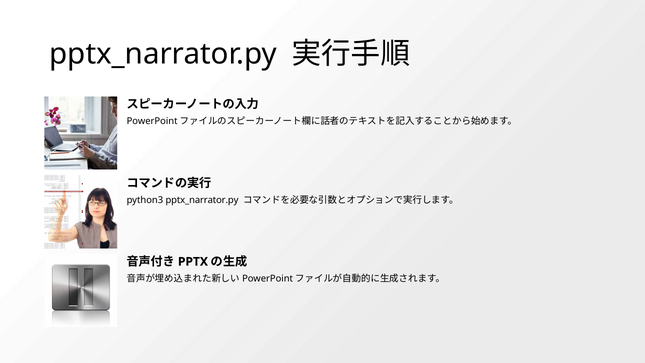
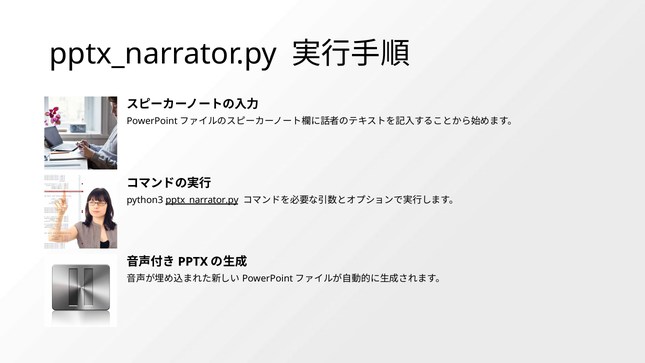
pptx_narrator.py underline: none -> present (202, 200)
